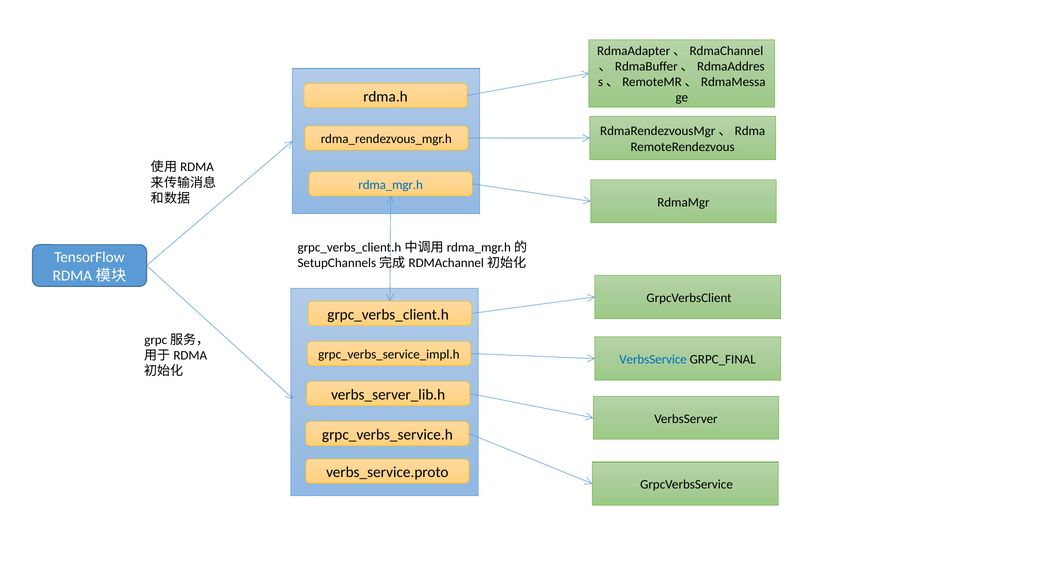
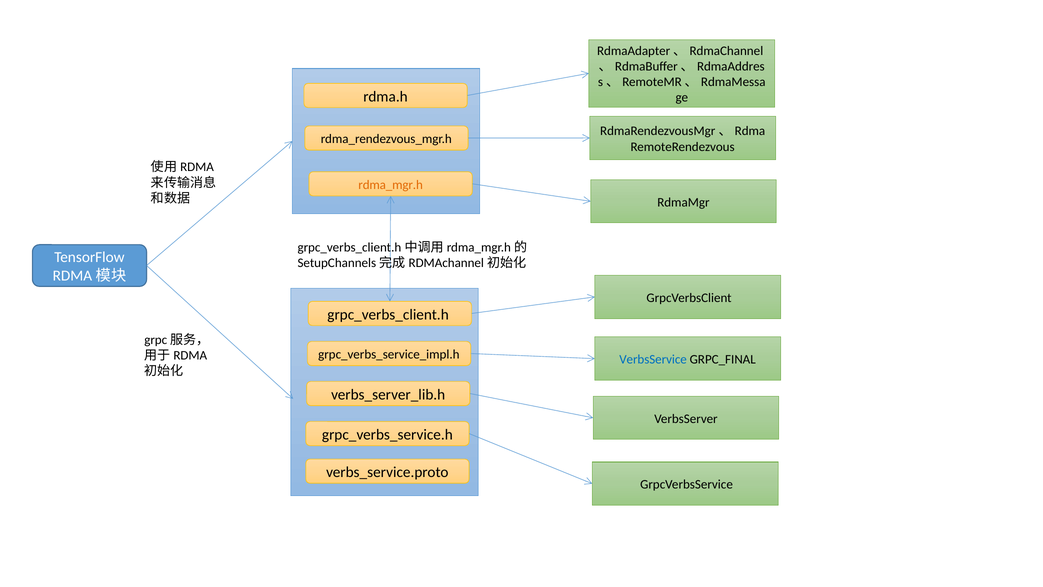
rdma_mgr.h colour: blue -> orange (391, 185)
